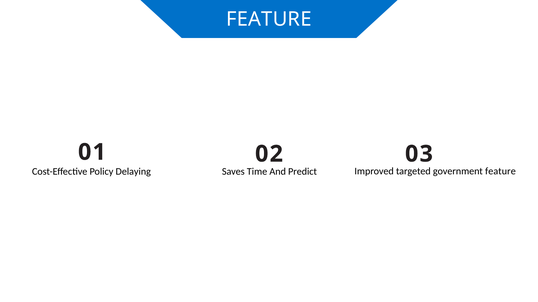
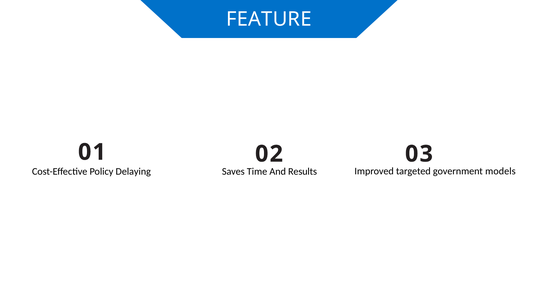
Predict: Predict -> Results (303, 172)
government feature: feature -> models (500, 172)
